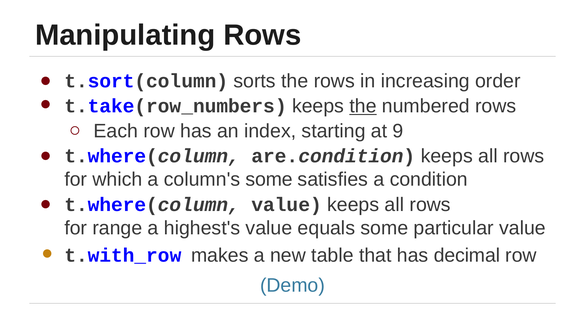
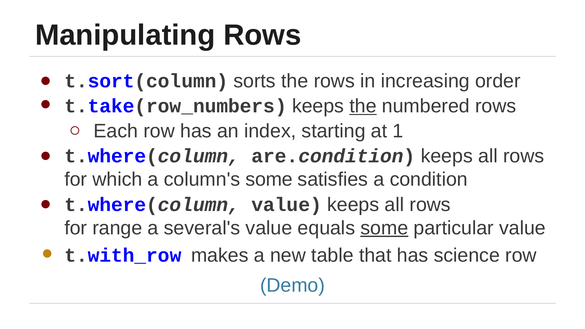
9: 9 -> 1 (398, 131)
highest's: highest's -> several's (202, 228)
some underline: none -> present (384, 228)
decimal: decimal -> science (467, 255)
